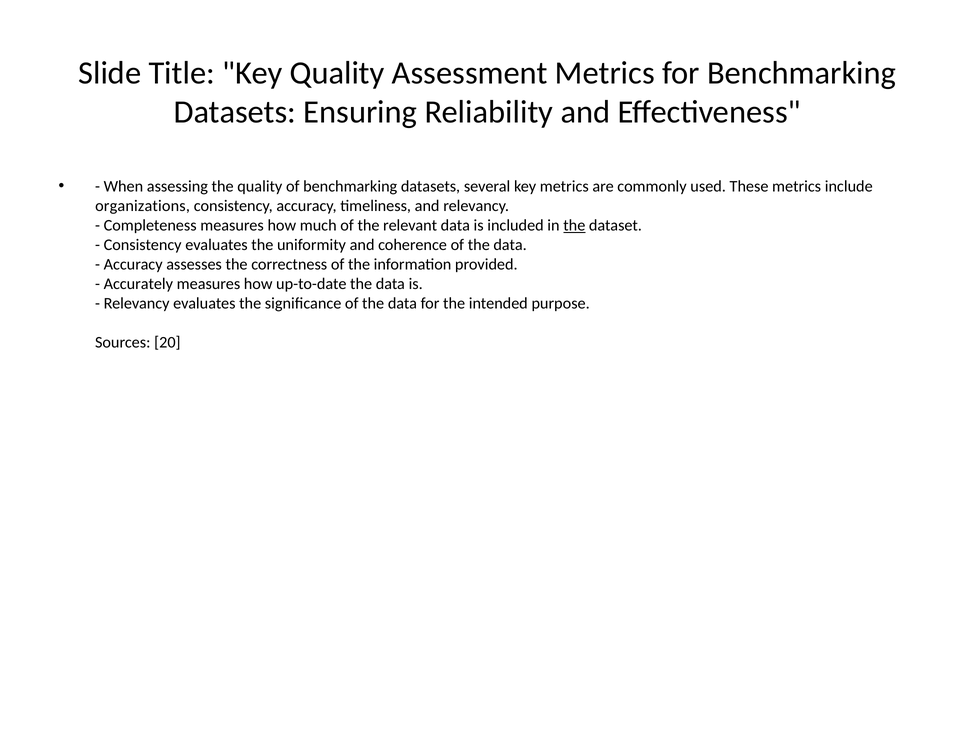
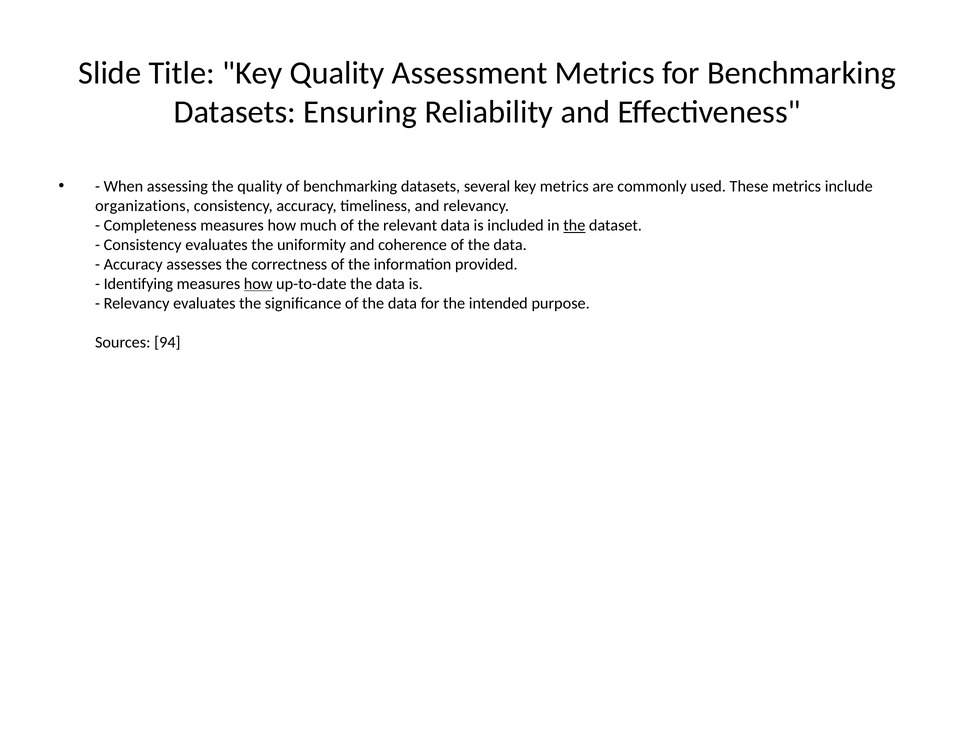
Accurately: Accurately -> Identifying (138, 284)
how underline: none -> present (258, 284)
20: 20 -> 94 (167, 342)
